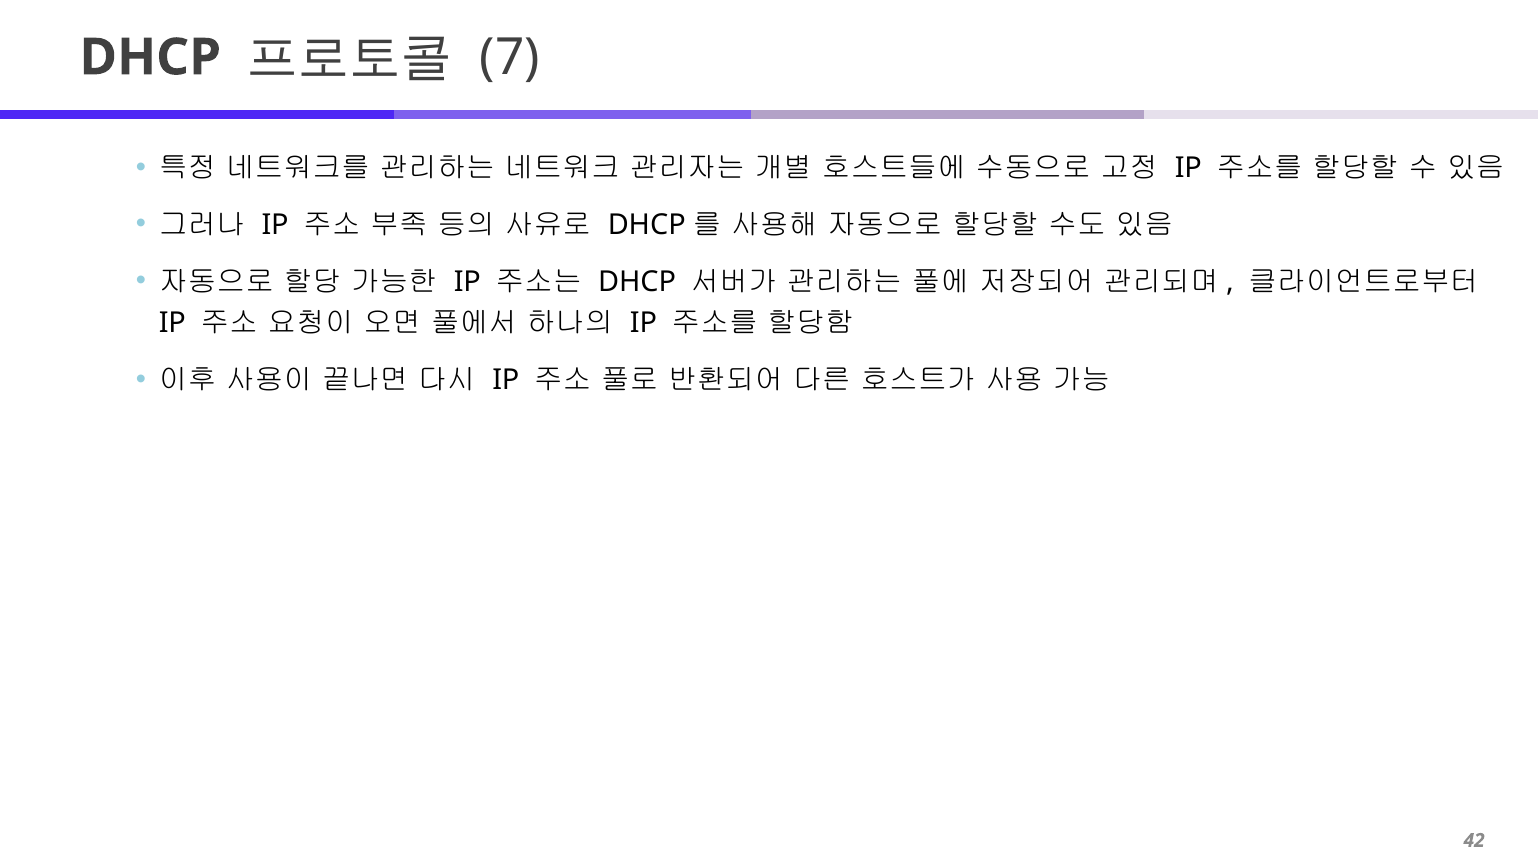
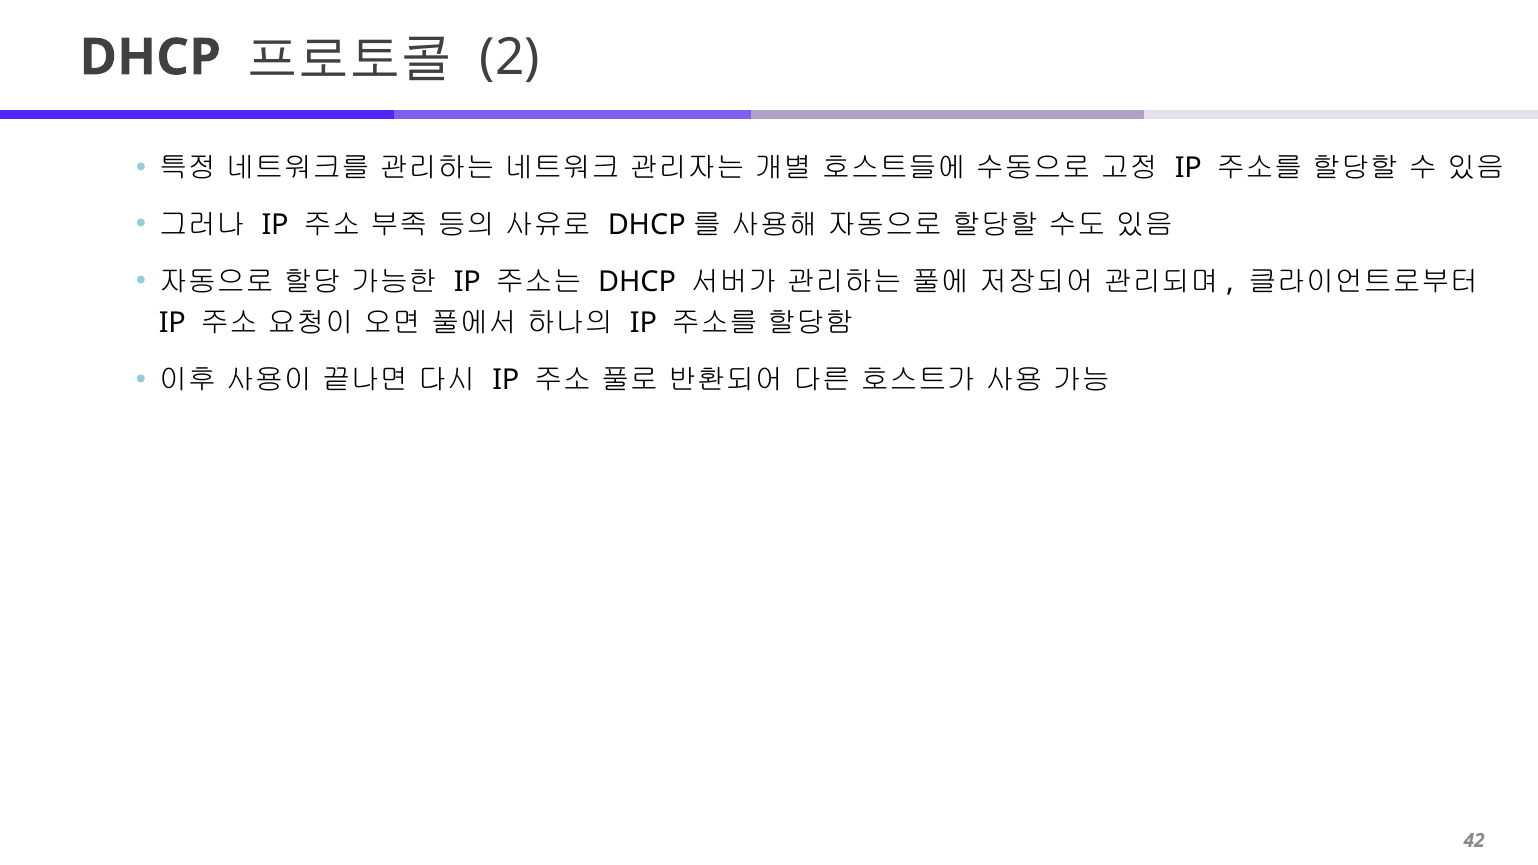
7: 7 -> 2 (510, 57)
